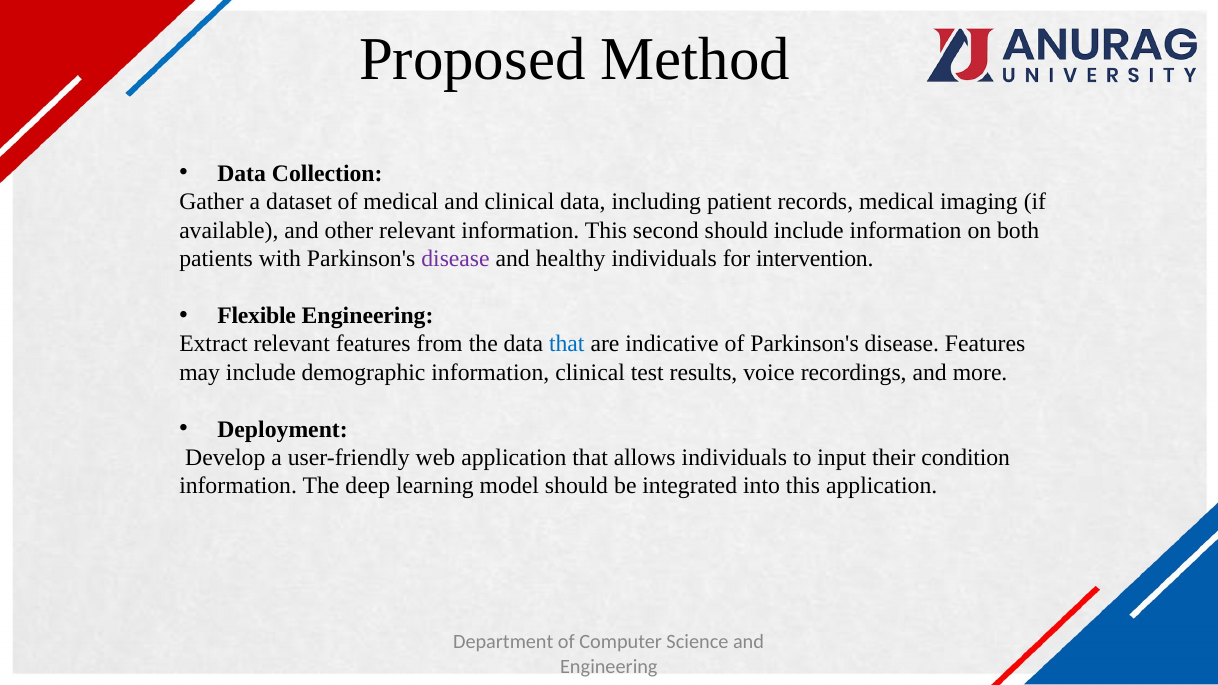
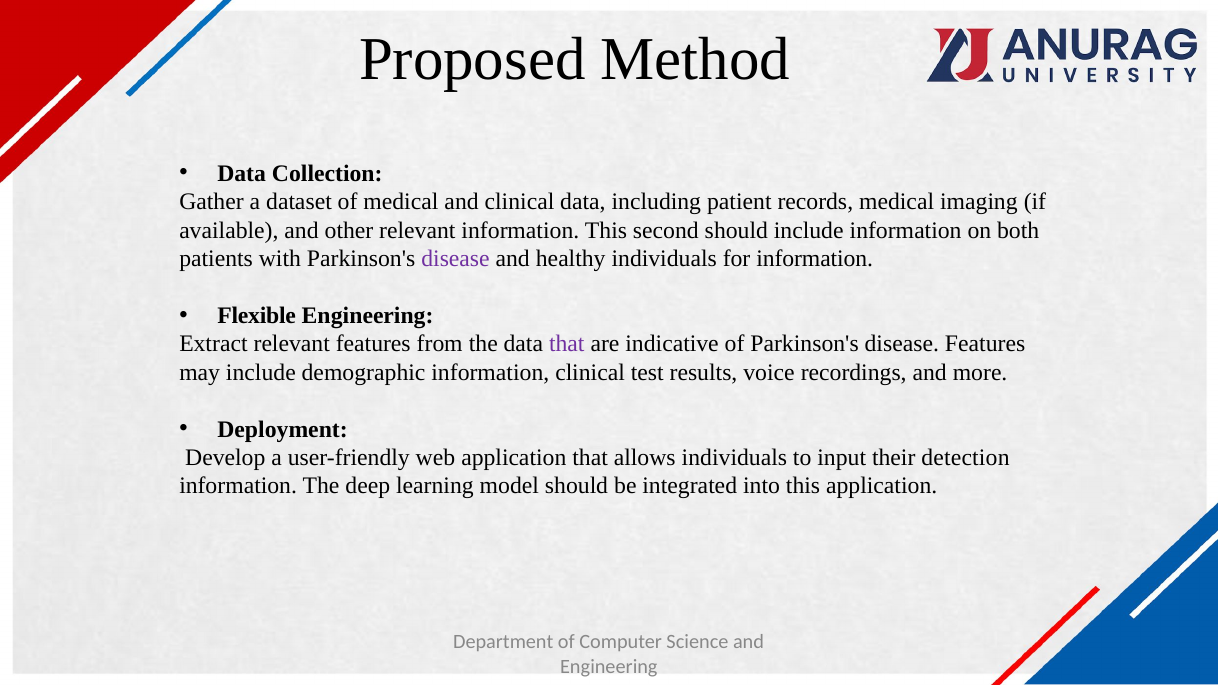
for intervention: intervention -> information (815, 259)
that colour: blue -> purple (567, 344)
condition: condition -> detection (966, 458)
